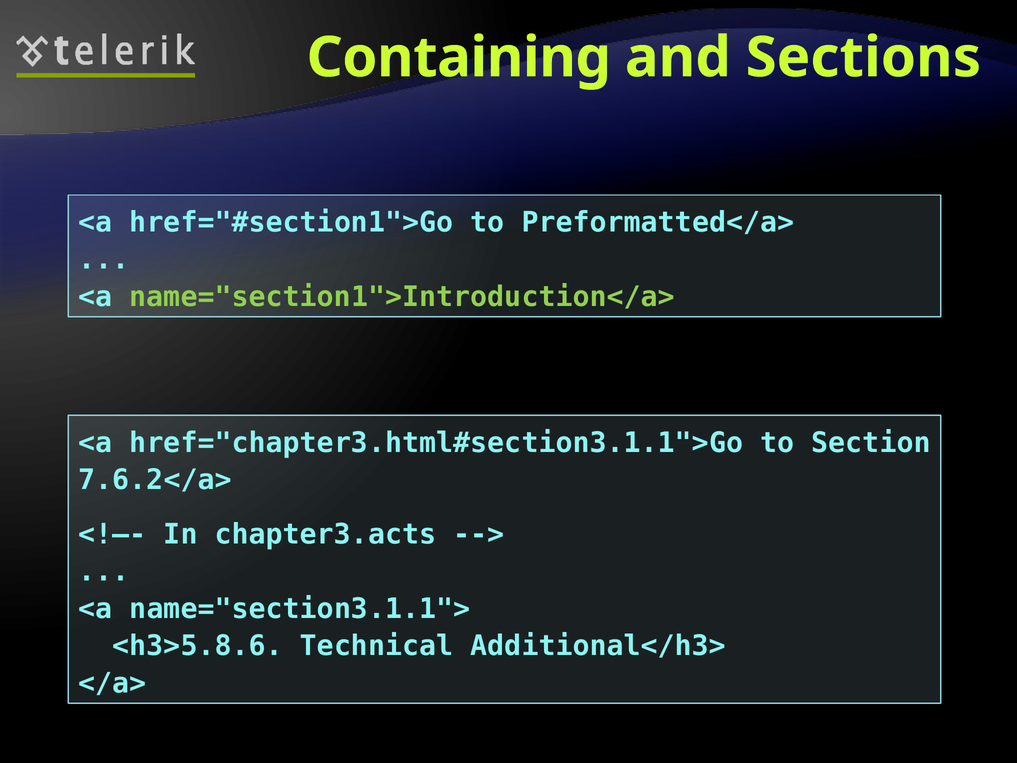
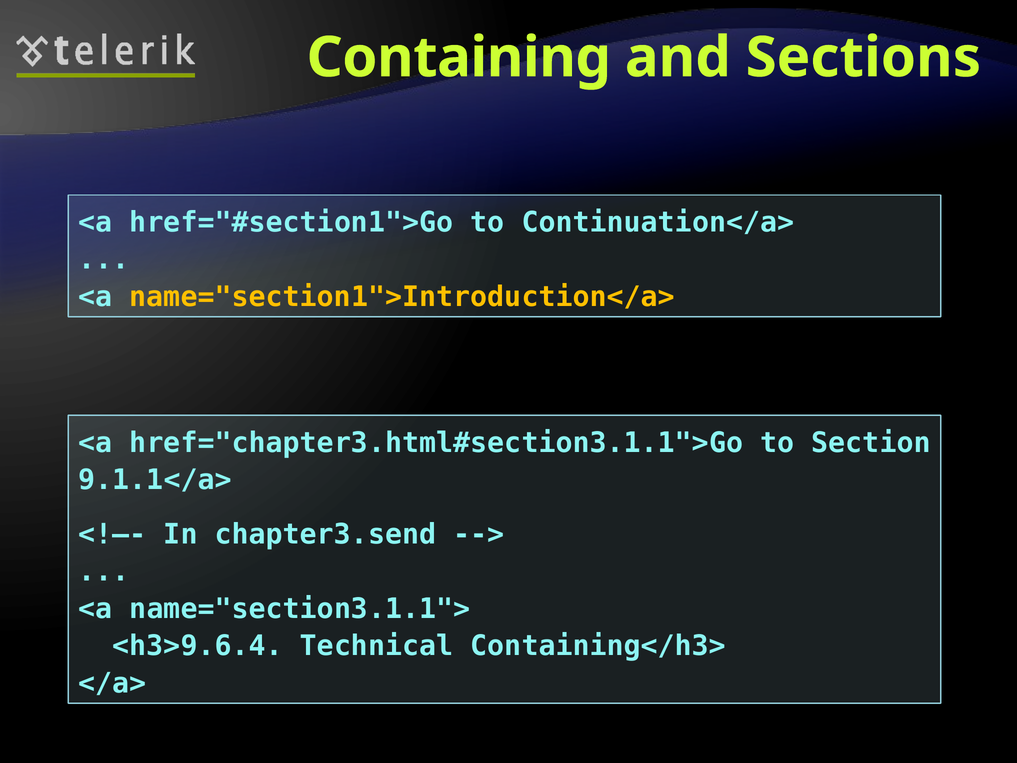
Preformatted</a>: Preformatted</a> -> Continuation</a> (658, 222)
name="section1">Introduction</a> colour: light green -> yellow (402, 297)
7.6.2</a>: 7.6.2</a> -> 9.1.1</a> (155, 480)
chapter3.acts: chapter3.acts -> chapter3.send (325, 534)
<h3>5.8.6: <h3>5.8.6 -> <h3>9.6.4 (198, 646)
Additional</h3>: Additional</h3> -> Containing</h3> (598, 646)
